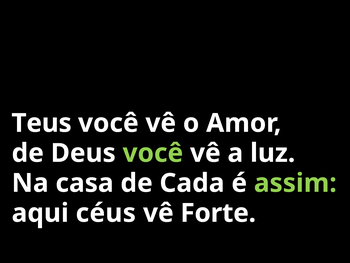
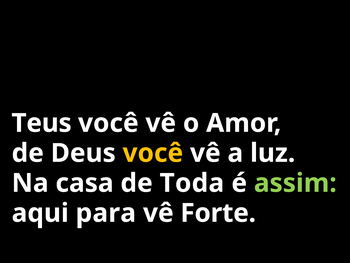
você colour: light green -> yellow (153, 153)
Cada: Cada -> Toda (192, 183)
céus: céus -> para (106, 213)
